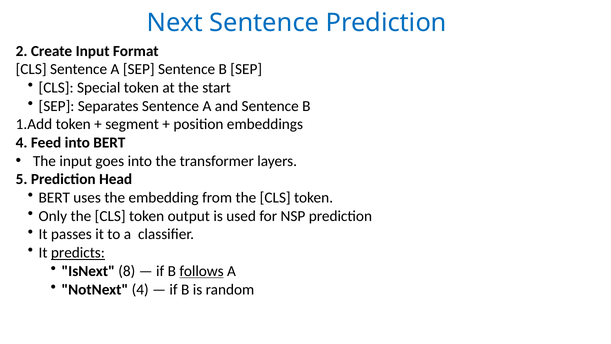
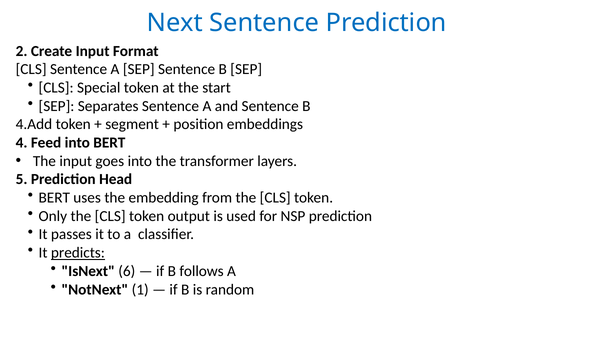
1.Add: 1.Add -> 4.Add (34, 124)
8: 8 -> 6 (127, 271)
follows underline: present -> none (202, 271)
NotNext 4: 4 -> 1 (140, 289)
